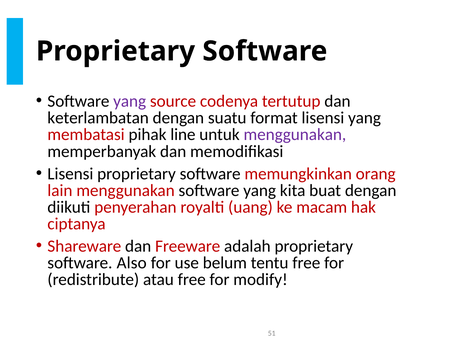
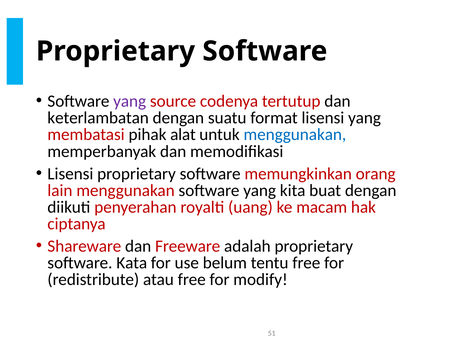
line: line -> alat (183, 135)
menggunakan colour: purple -> blue (295, 135)
Also: Also -> Kata (132, 263)
